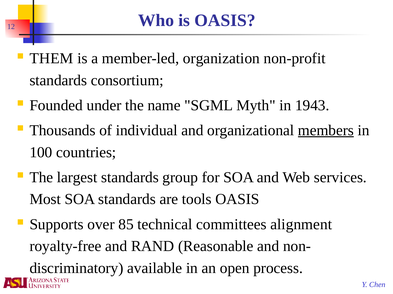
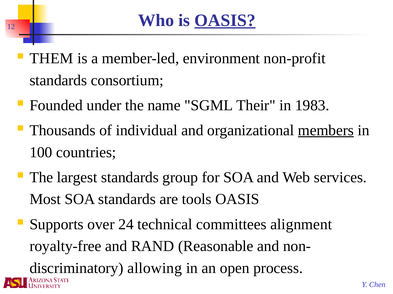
OASIS underline: none -> present (225, 20)
organization: organization -> environment (221, 58)
Myth: Myth -> Their (256, 106)
1943: 1943 -> 1983 (312, 106)
85: 85 -> 24 (126, 225)
available: available -> allowing (155, 269)
